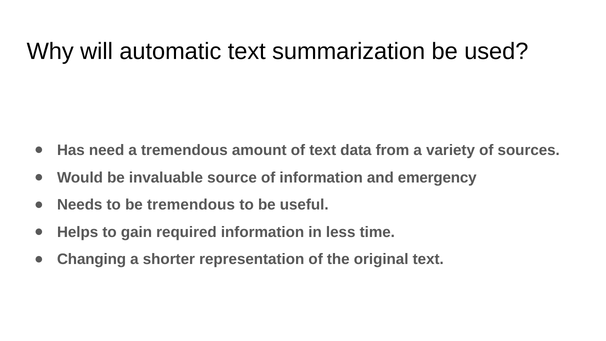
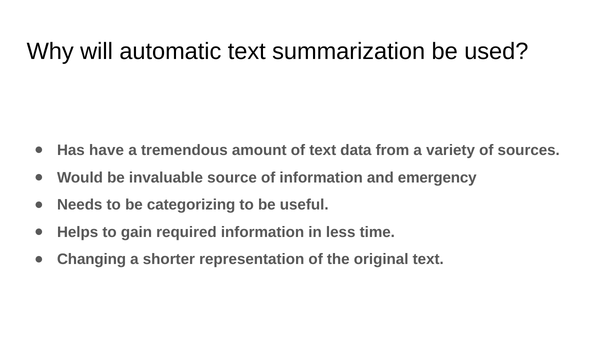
need: need -> have (107, 150)
be tremendous: tremendous -> categorizing (191, 205)
